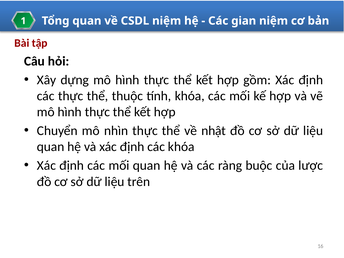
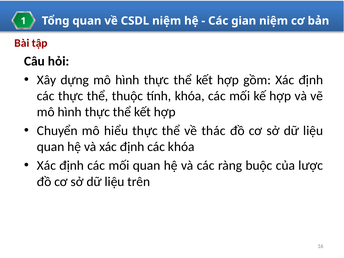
nhìn: nhìn -> hiểu (116, 131)
nhật: nhật -> thác (214, 131)
